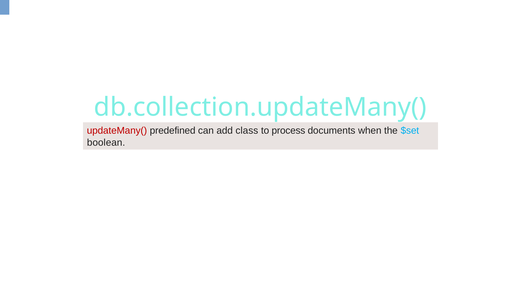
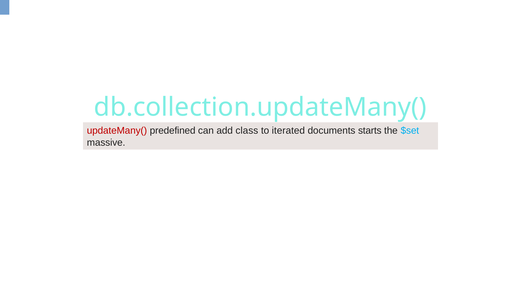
process: process -> iterated (288, 131)
when: when -> starts (370, 131)
boolean: boolean -> massive (106, 142)
